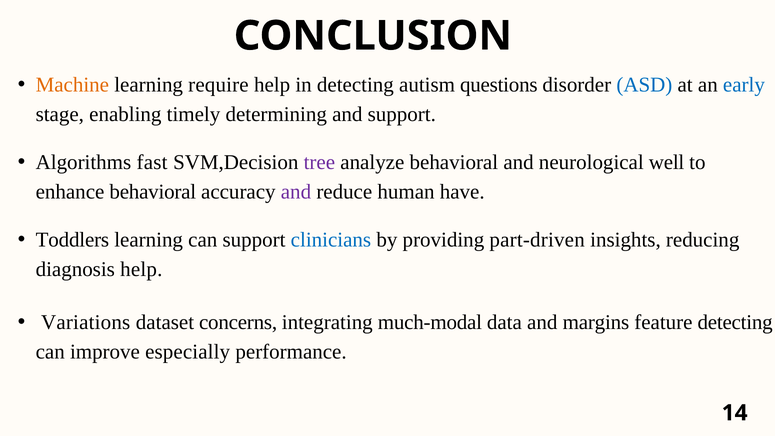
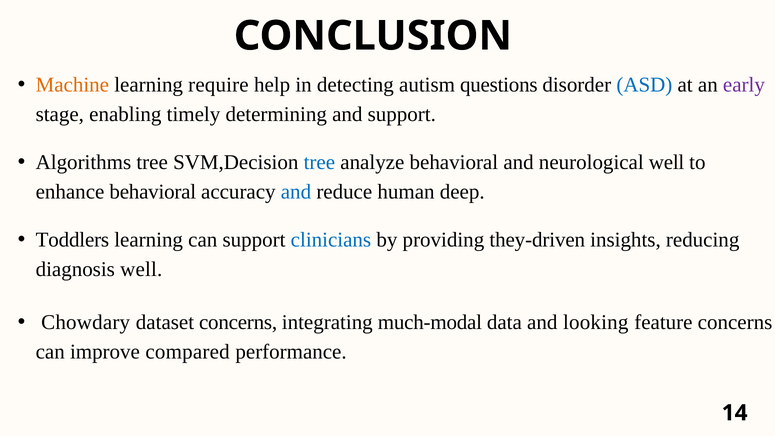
early colour: blue -> purple (744, 85)
Algorithms fast: fast -> tree (152, 163)
tree colour: purple -> blue (319, 163)
and colour: purple -> blue (296, 192)
have: have -> deep (462, 192)
part-driven: part-driven -> they-driven (537, 240)
diagnosis help: help -> well (141, 269)
Variations: Variations -> Chowdary (86, 322)
margins: margins -> looking (596, 322)
feature detecting: detecting -> concerns (735, 322)
especially: especially -> compared (188, 352)
